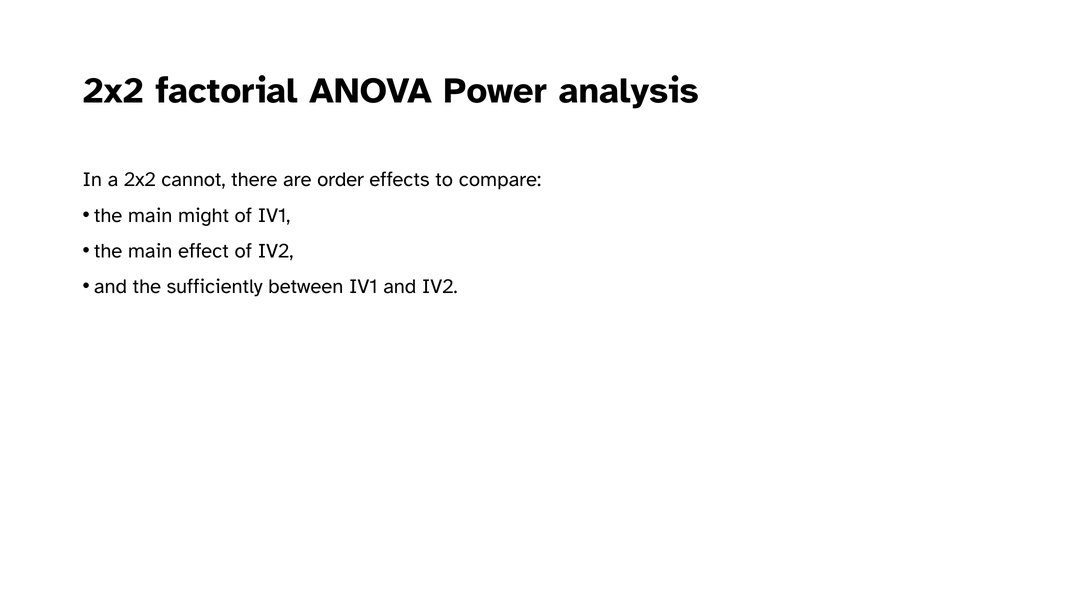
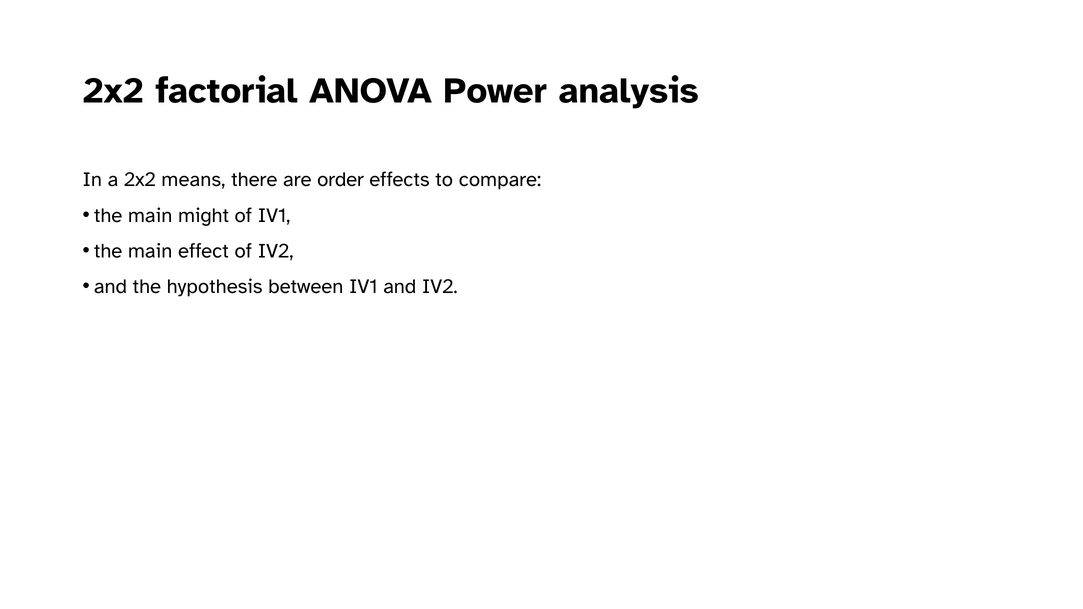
cannot: cannot -> means (193, 180)
sufficiently: sufficiently -> hypothesis (215, 287)
